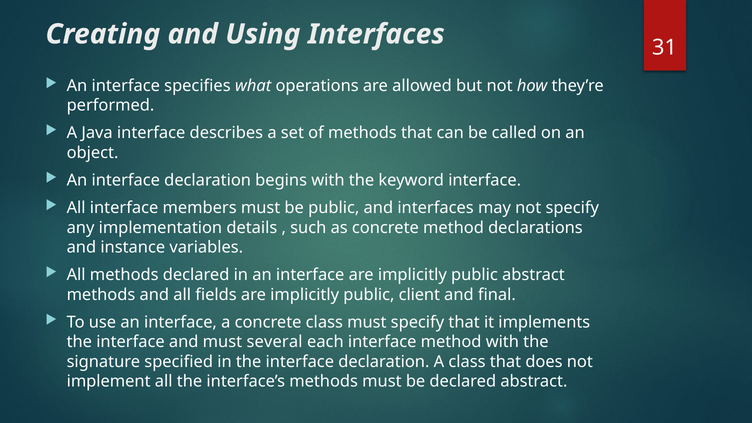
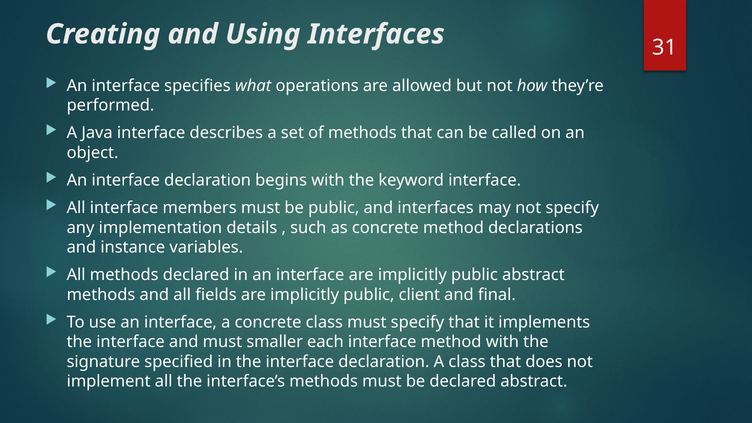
several: several -> smaller (275, 342)
